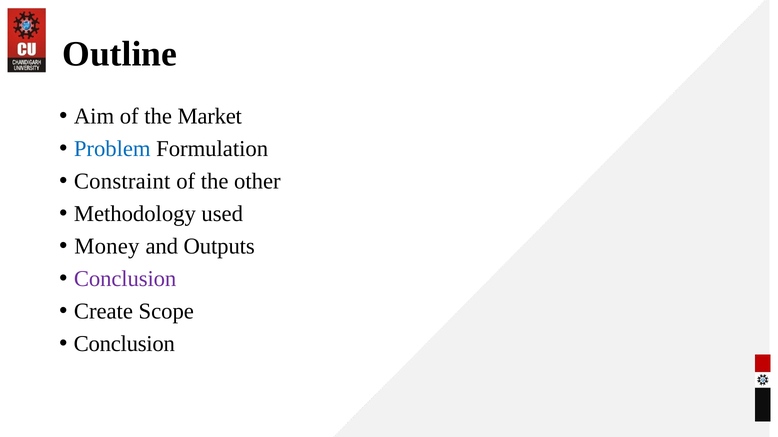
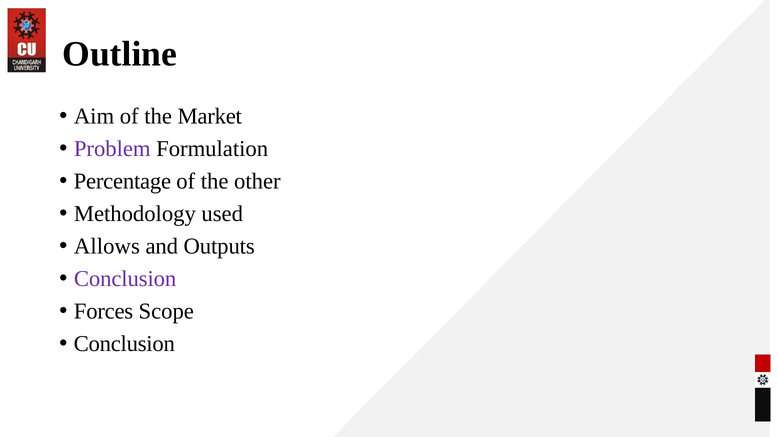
Problem colour: blue -> purple (112, 149)
Constraint: Constraint -> Percentage (122, 182)
Money: Money -> Allows (107, 247)
Create: Create -> Forces (104, 312)
